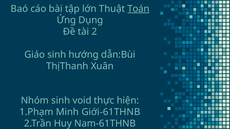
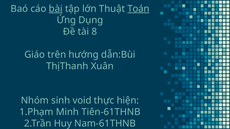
bài underline: none -> present (56, 9)
2: 2 -> 8 (94, 32)
Giáo sinh: sinh -> trên (57, 55)
Giới-61THNB: Giới-61THNB -> Tiên-61THNB (111, 112)
